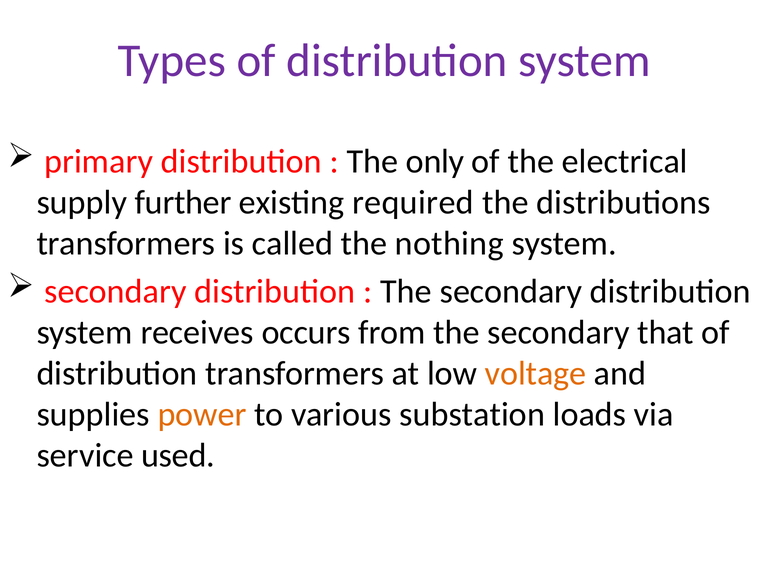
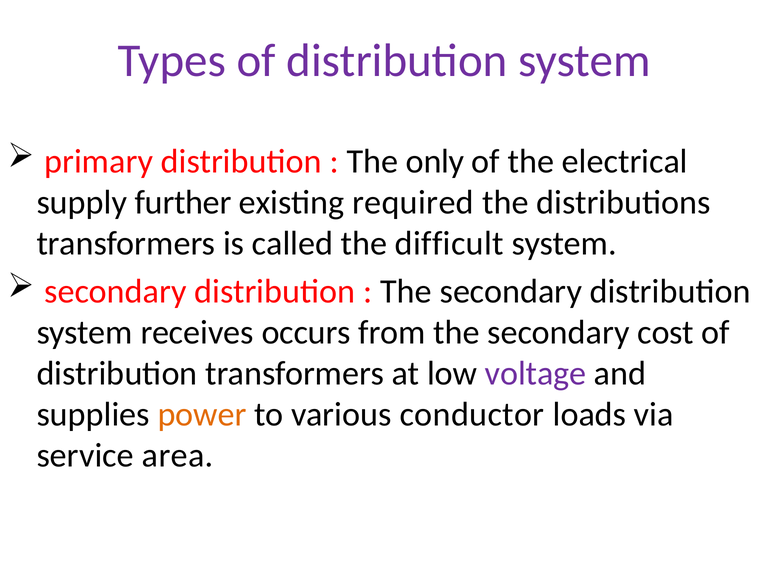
nothing: nothing -> difficult (449, 243)
that: that -> cost (666, 332)
voltage colour: orange -> purple (536, 373)
substation: substation -> conductor (472, 414)
used: used -> area (178, 455)
